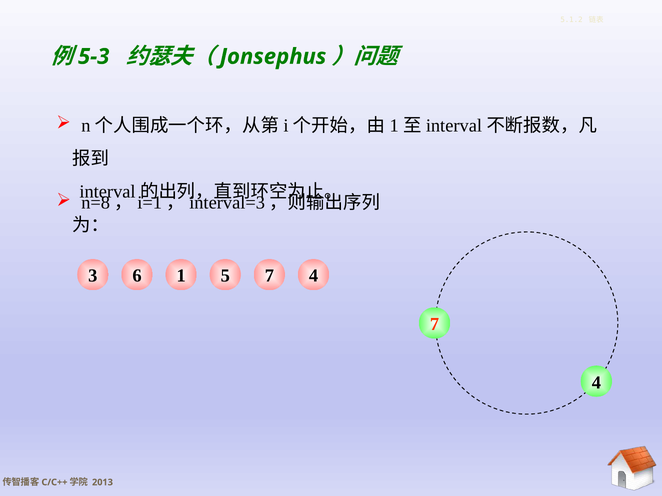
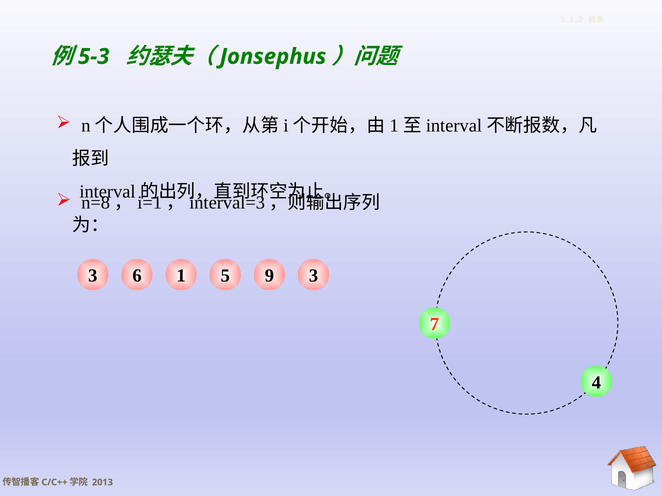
1 7: 7 -> 9 (269, 276)
6 4: 4 -> 3 (314, 276)
